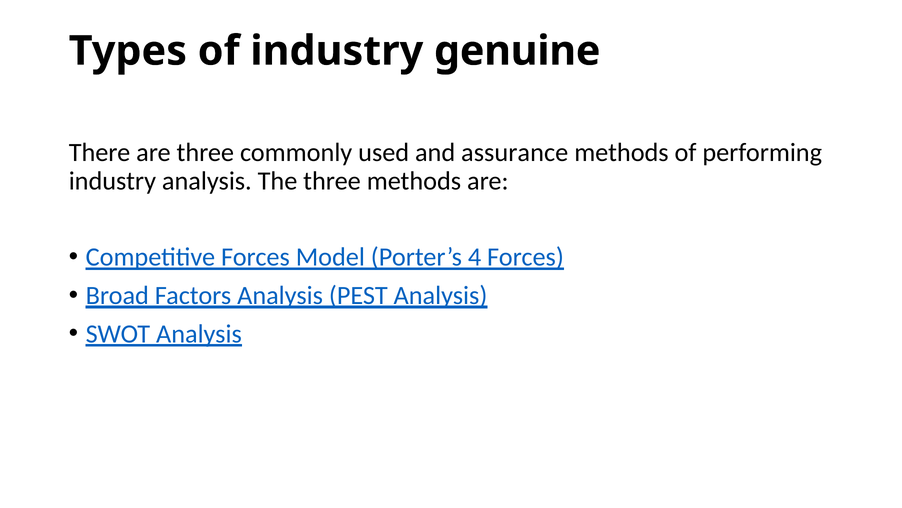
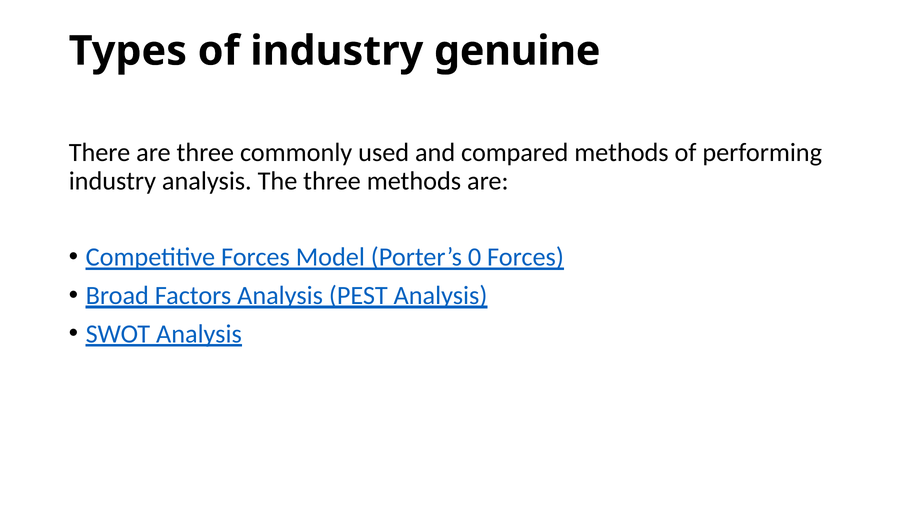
assurance: assurance -> compared (515, 153)
4: 4 -> 0 (475, 257)
